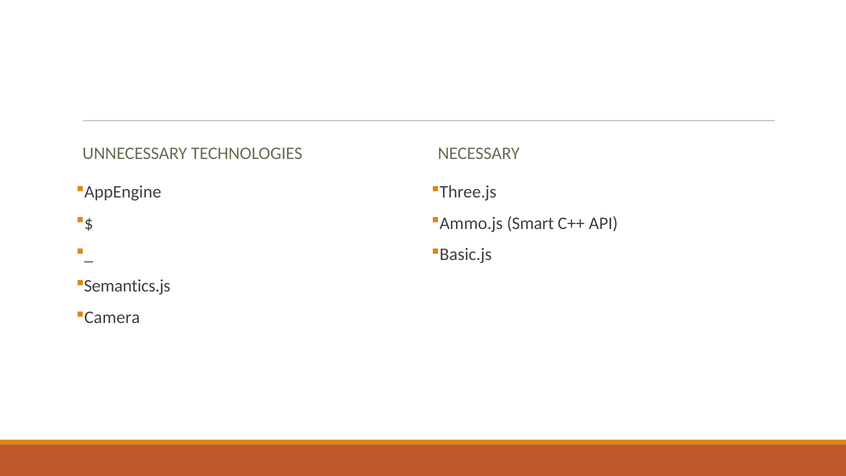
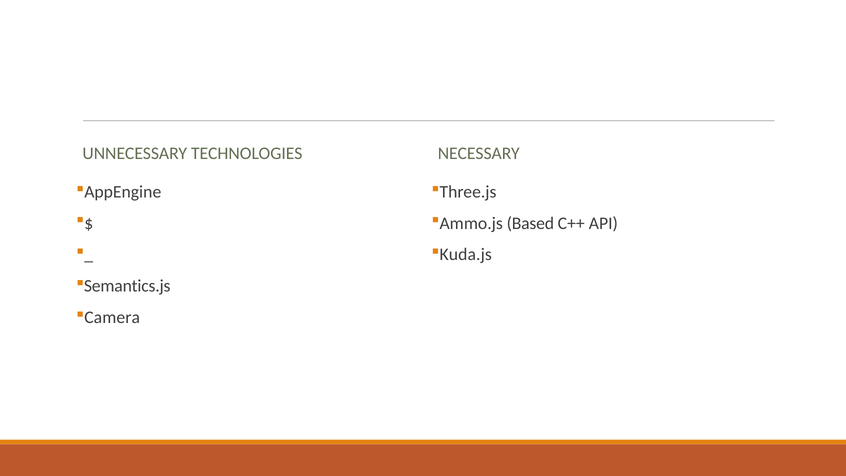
Smart: Smart -> Based (530, 223)
Basic.js: Basic.js -> Kuda.js (466, 255)
